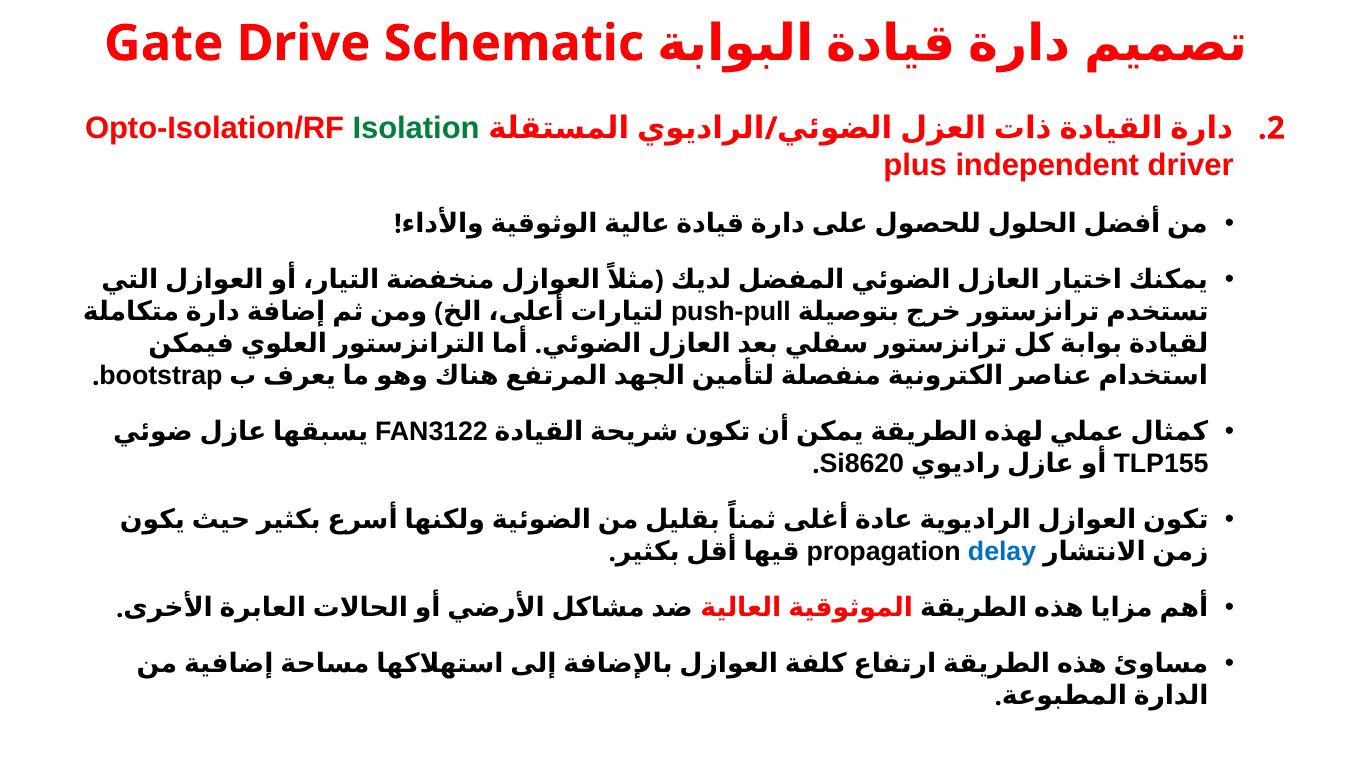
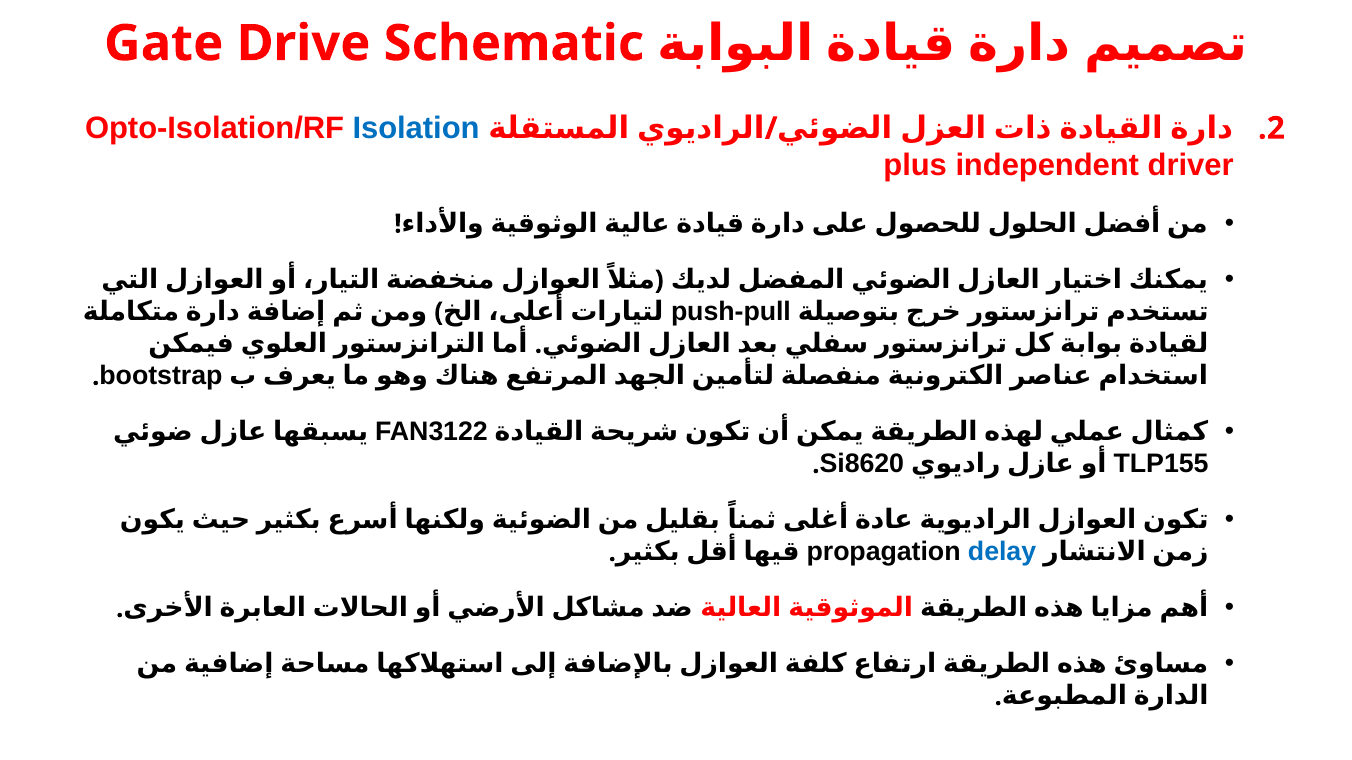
Isolation colour: green -> blue (416, 129)
